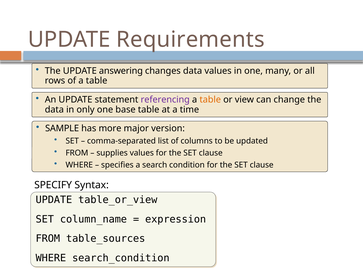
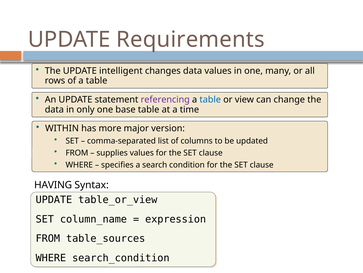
answering: answering -> intelligent (121, 71)
table colour: orange -> blue (210, 99)
SAMPLE: SAMPLE -> WITHIN (62, 128)
SPECIFY: SPECIFY -> HAVING (53, 185)
